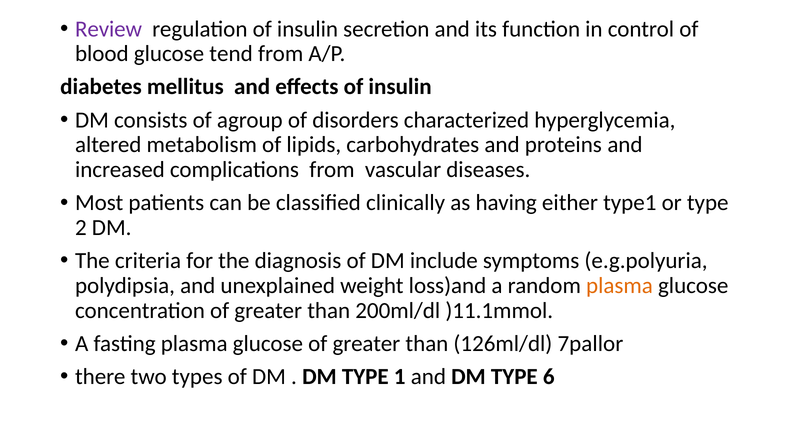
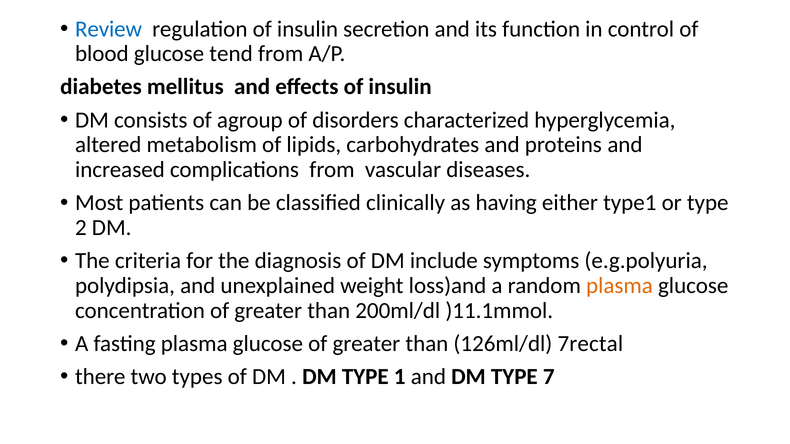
Review colour: purple -> blue (109, 29)
7pallor: 7pallor -> 7rectal (590, 344)
6: 6 -> 7 (549, 377)
